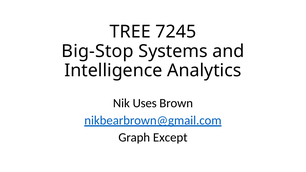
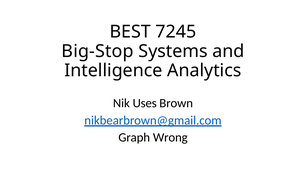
TREE: TREE -> BEST (130, 32)
Except: Except -> Wrong (170, 137)
